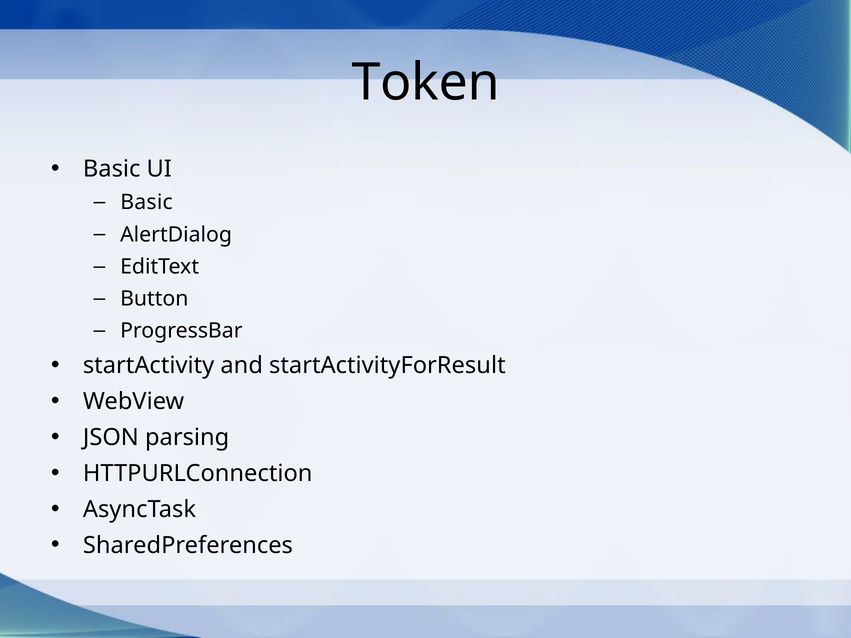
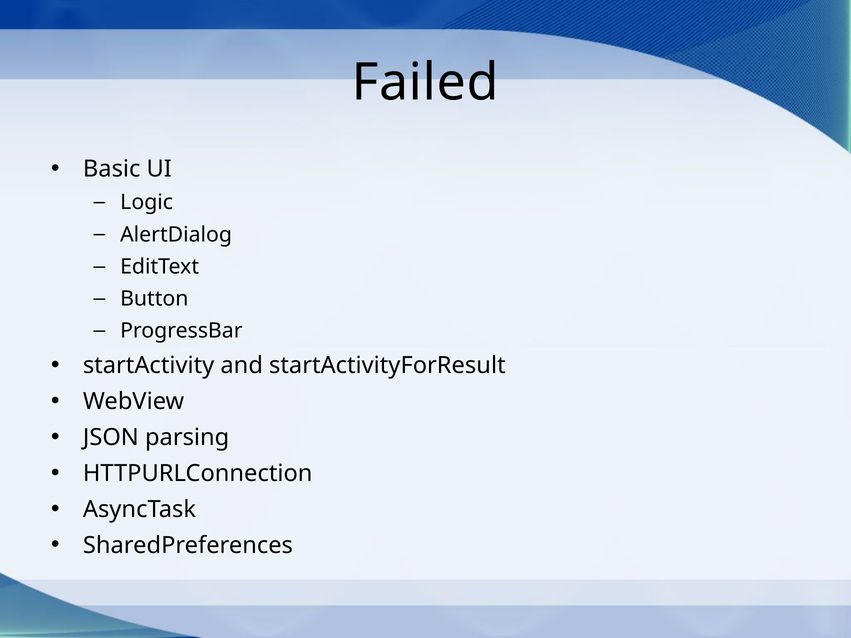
Token: Token -> Failed (425, 82)
Basic: Basic -> Logic (147, 202)
